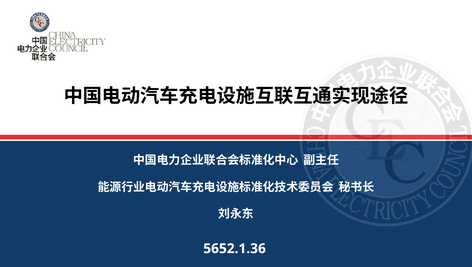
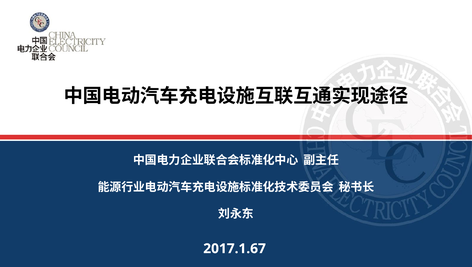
5652.1.36: 5652.1.36 -> 2017.1.67 (235, 249)
